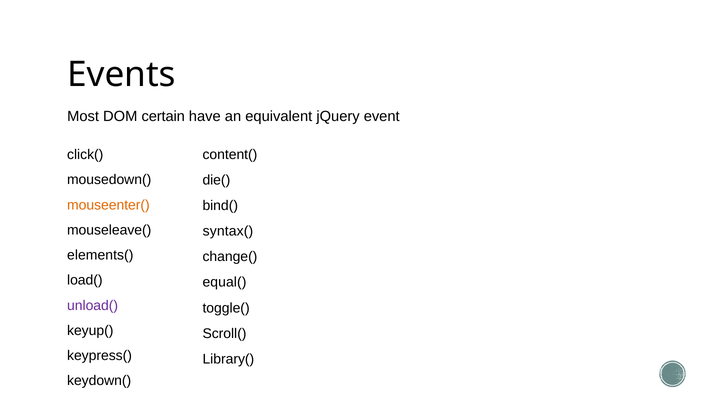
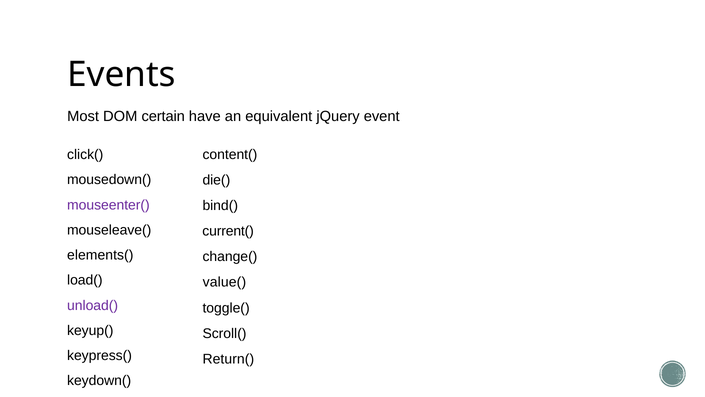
mouseenter( colour: orange -> purple (108, 205)
syntax(: syntax( -> current( (228, 231)
equal(: equal( -> value( (224, 282)
Library(: Library( -> Return( (228, 359)
